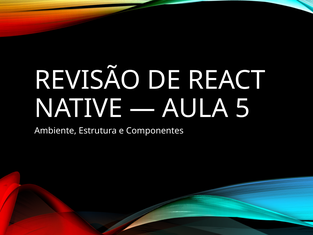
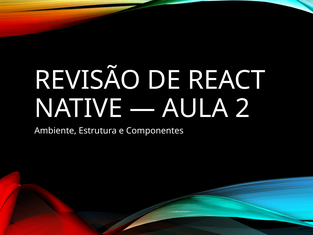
5: 5 -> 2 (243, 108)
